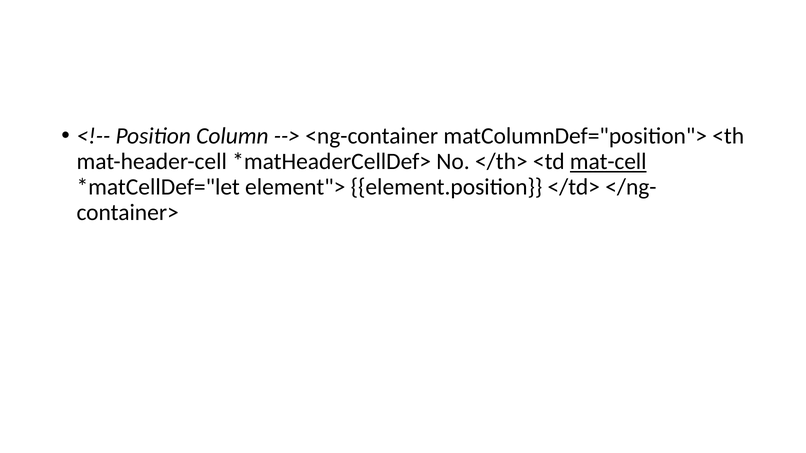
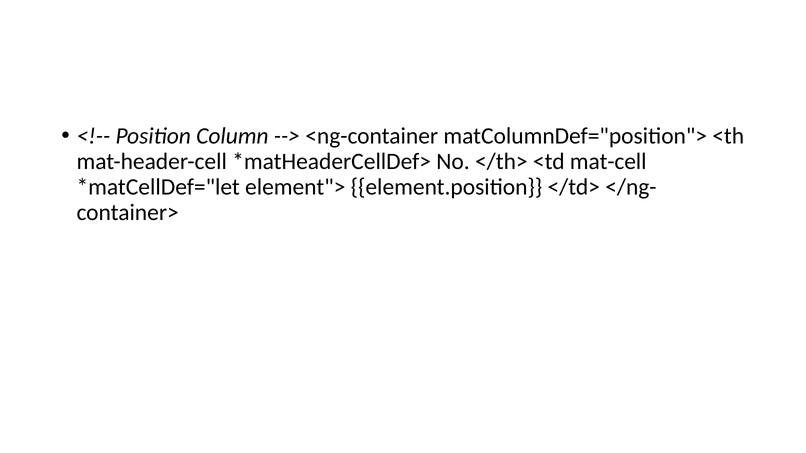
mat-cell underline: present -> none (608, 162)
